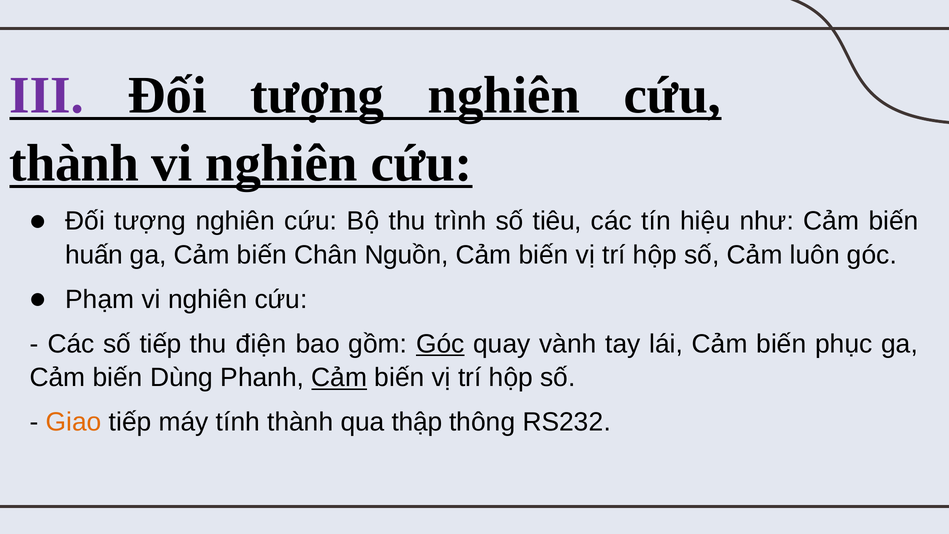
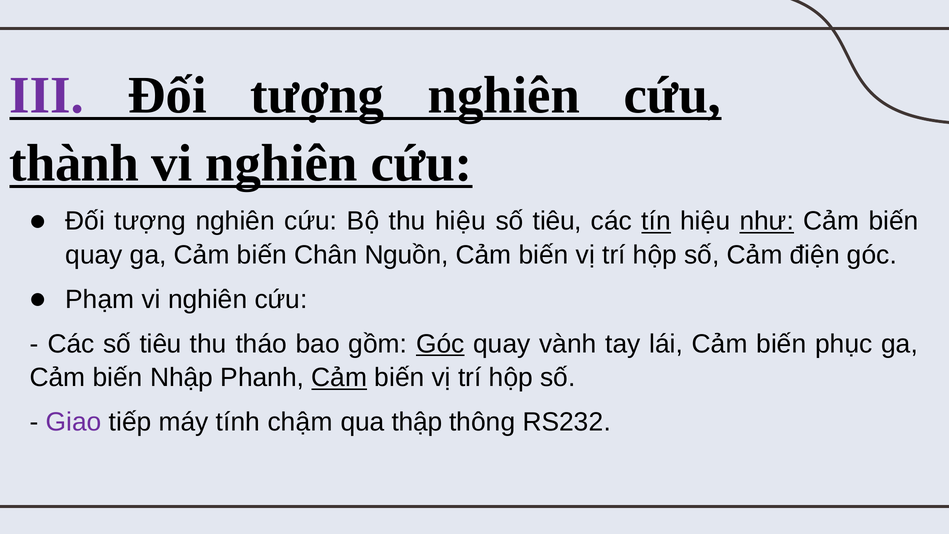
thu trình: trình -> hiệu (460, 221)
tín underline: none -> present (656, 221)
như underline: none -> present (767, 221)
huấn: huấn -> quay (94, 255)
luôn: luôn -> điện (815, 255)
Các số tiếp: tiếp -> tiêu (161, 344)
điện: điện -> tháo (261, 344)
Dùng: Dùng -> Nhập (182, 378)
Giao colour: orange -> purple (74, 422)
tính thành: thành -> chậm (300, 422)
